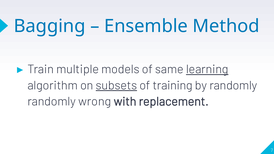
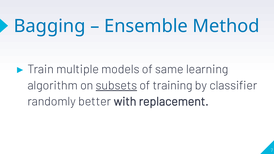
learning underline: present -> none (207, 69)
by randomly: randomly -> classifier (233, 85)
wrong: wrong -> better (95, 102)
